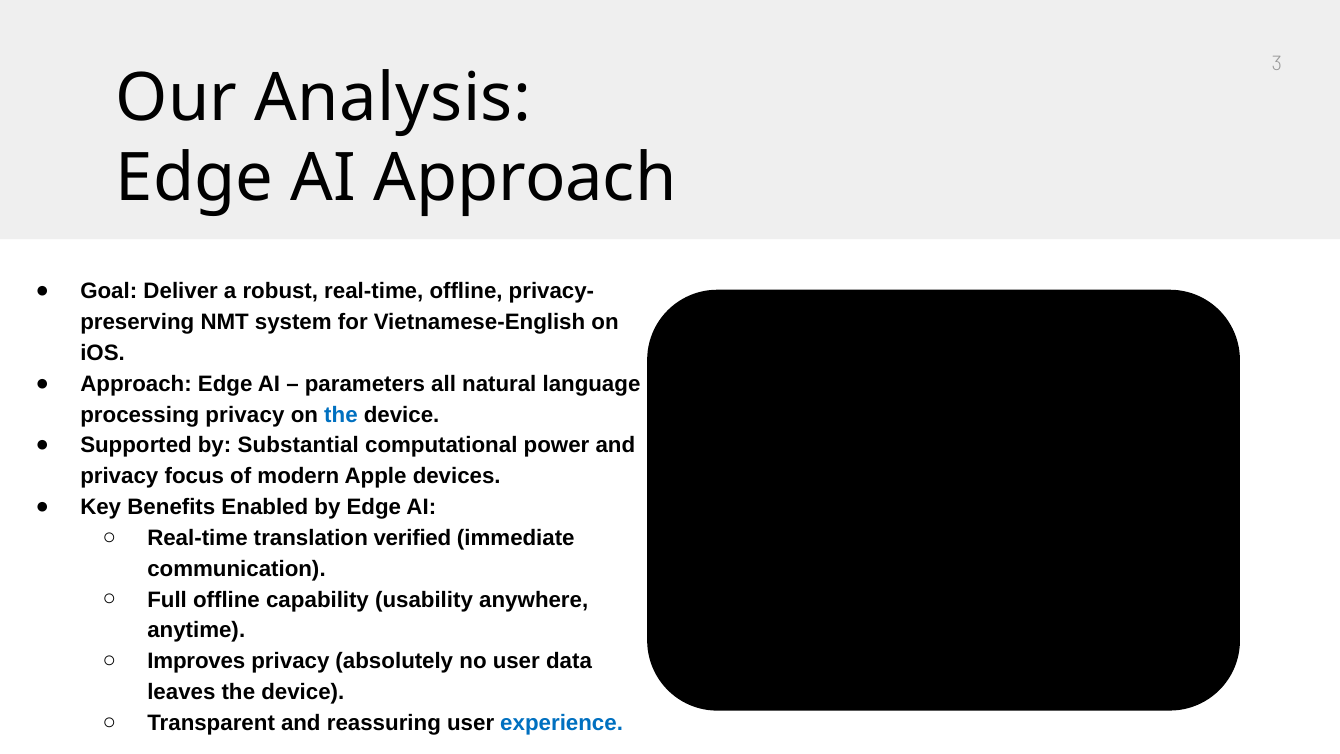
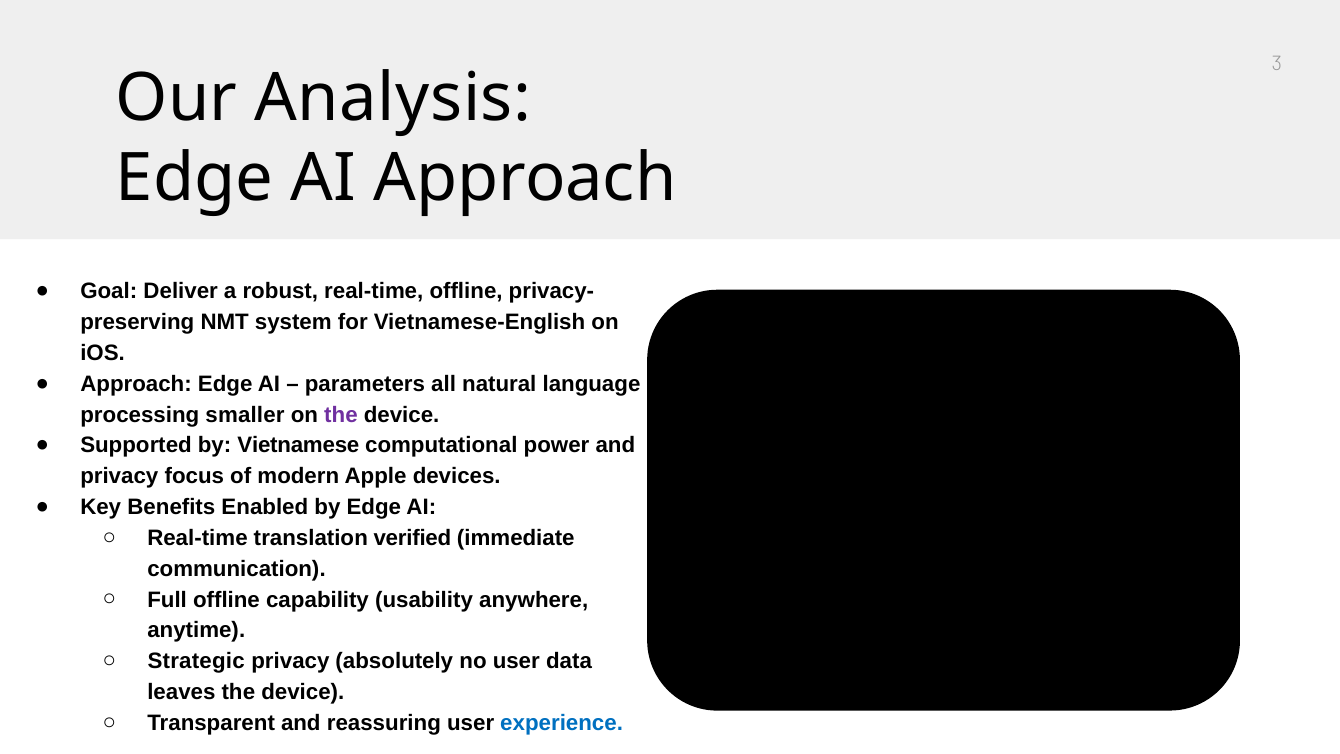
processing privacy: privacy -> smaller (245, 415)
the colour: blue -> purple (341, 415)
Substantial: Substantial -> Vietnamese (298, 445)
Improves: Improves -> Strategic (196, 661)
